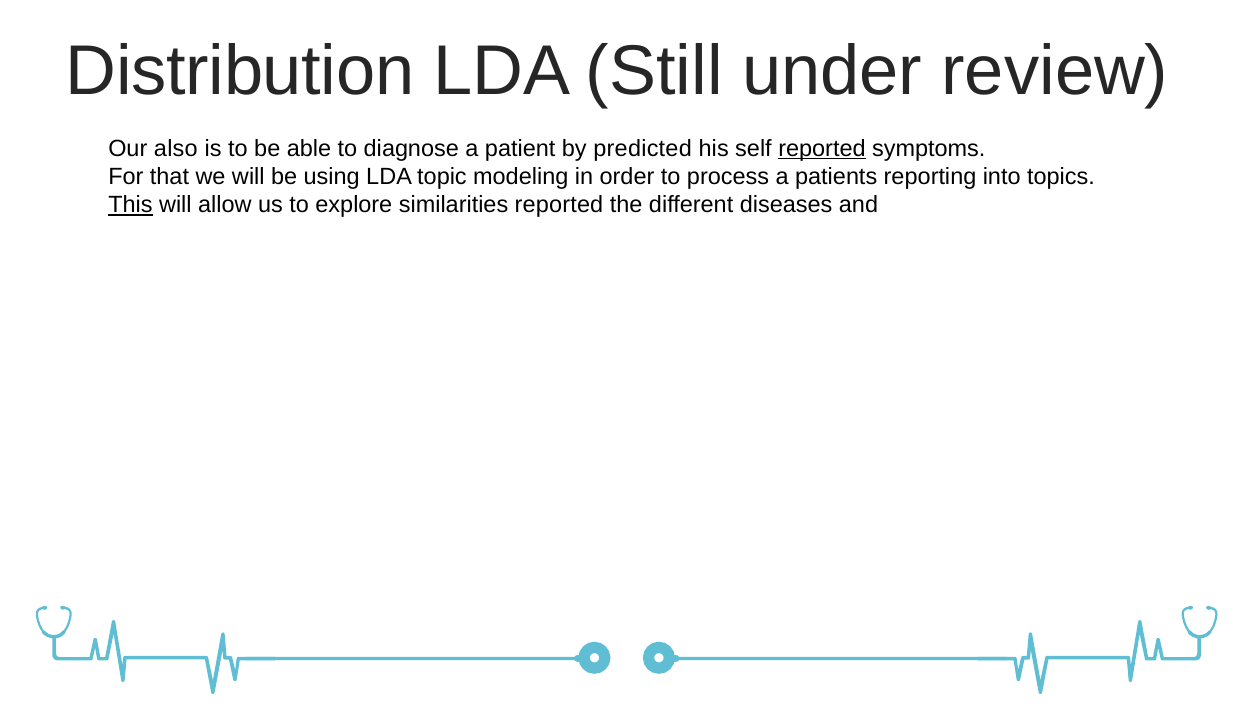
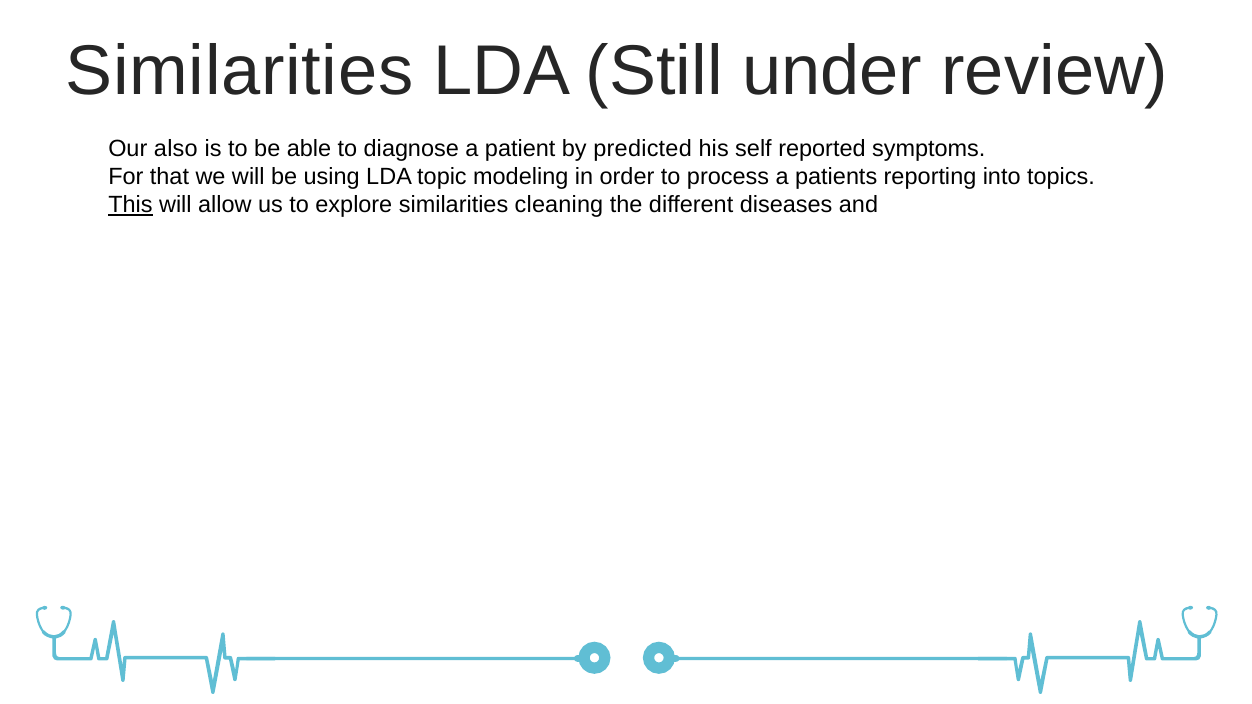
Distribution: Distribution -> Similarities (239, 72)
reported underline: present -> none (822, 149)
similarities reported: reported -> cleaning (559, 205)
